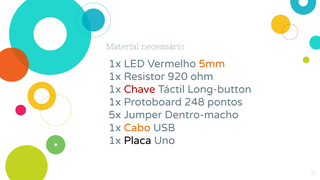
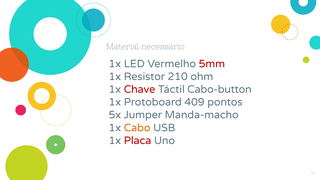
5mm colour: orange -> red (212, 64)
920: 920 -> 210 (178, 77)
Long-button: Long-button -> Cabo-button (219, 89)
248: 248 -> 409 (194, 102)
Dentro-macho: Dentro-macho -> Manda-macho (202, 115)
Placa colour: black -> red (138, 141)
